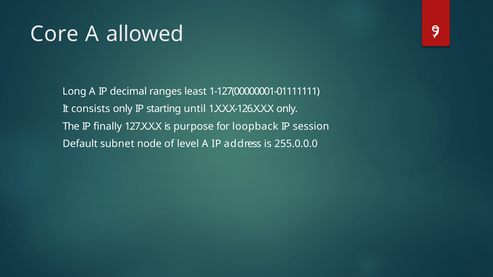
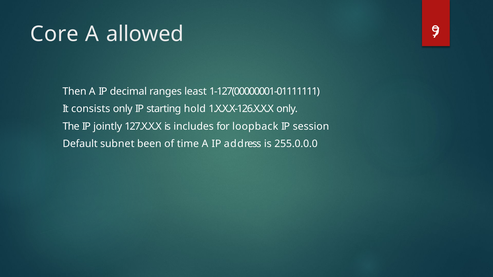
Long: Long -> Then (74, 92)
until: until -> hold (195, 109)
finally: finally -> jointly (108, 126)
purpose: purpose -> includes (194, 126)
node: node -> been (149, 144)
level: level -> time (188, 144)
